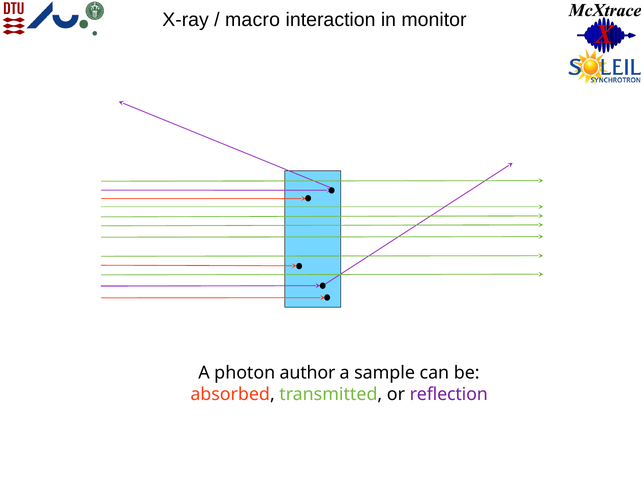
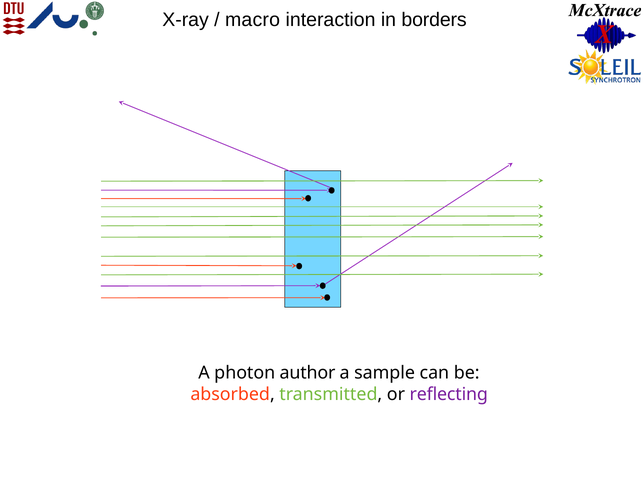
monitor: monitor -> borders (434, 20)
reflection: reflection -> reflecting (449, 393)
